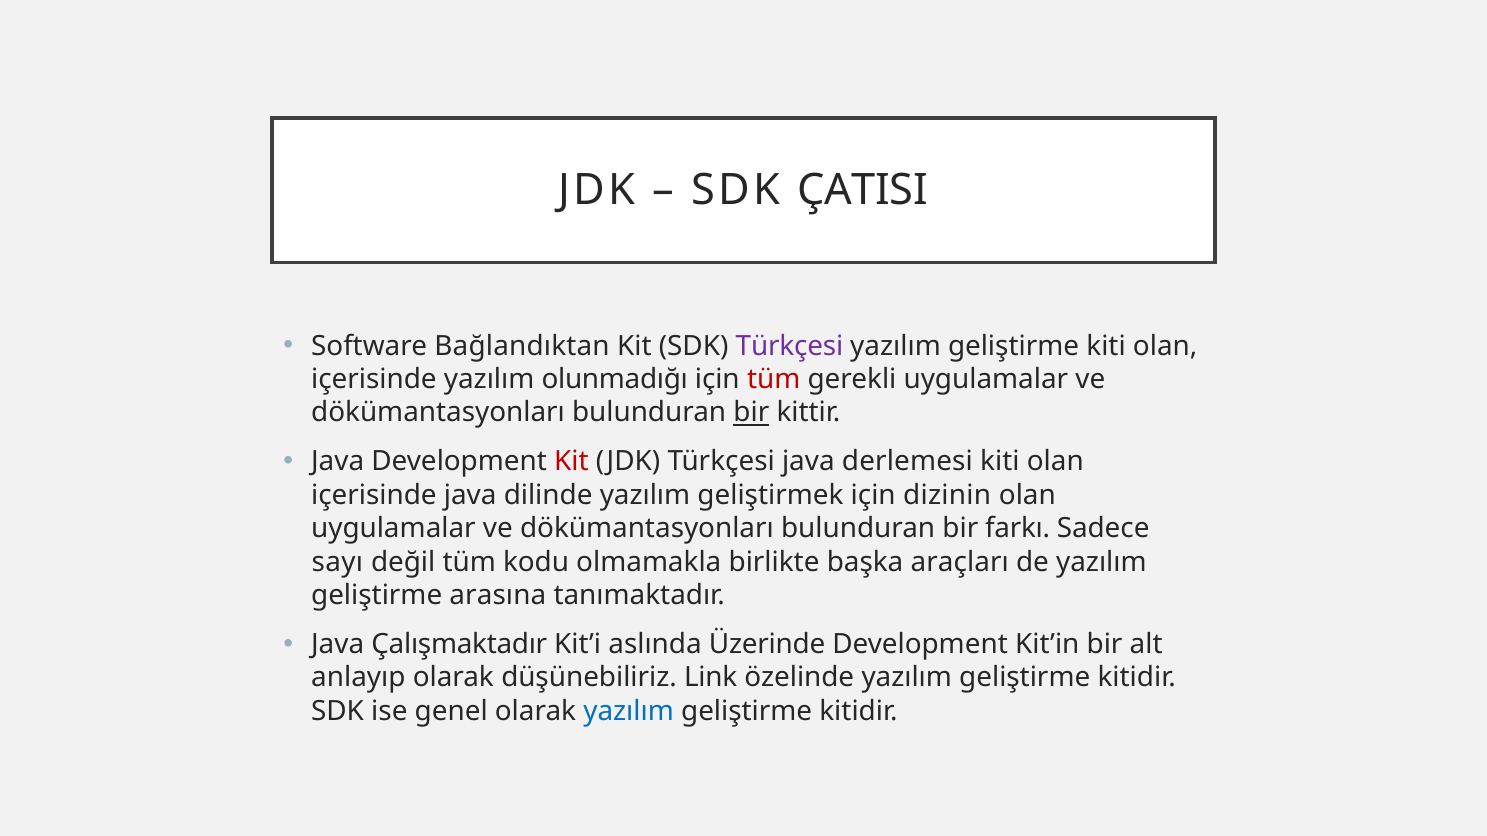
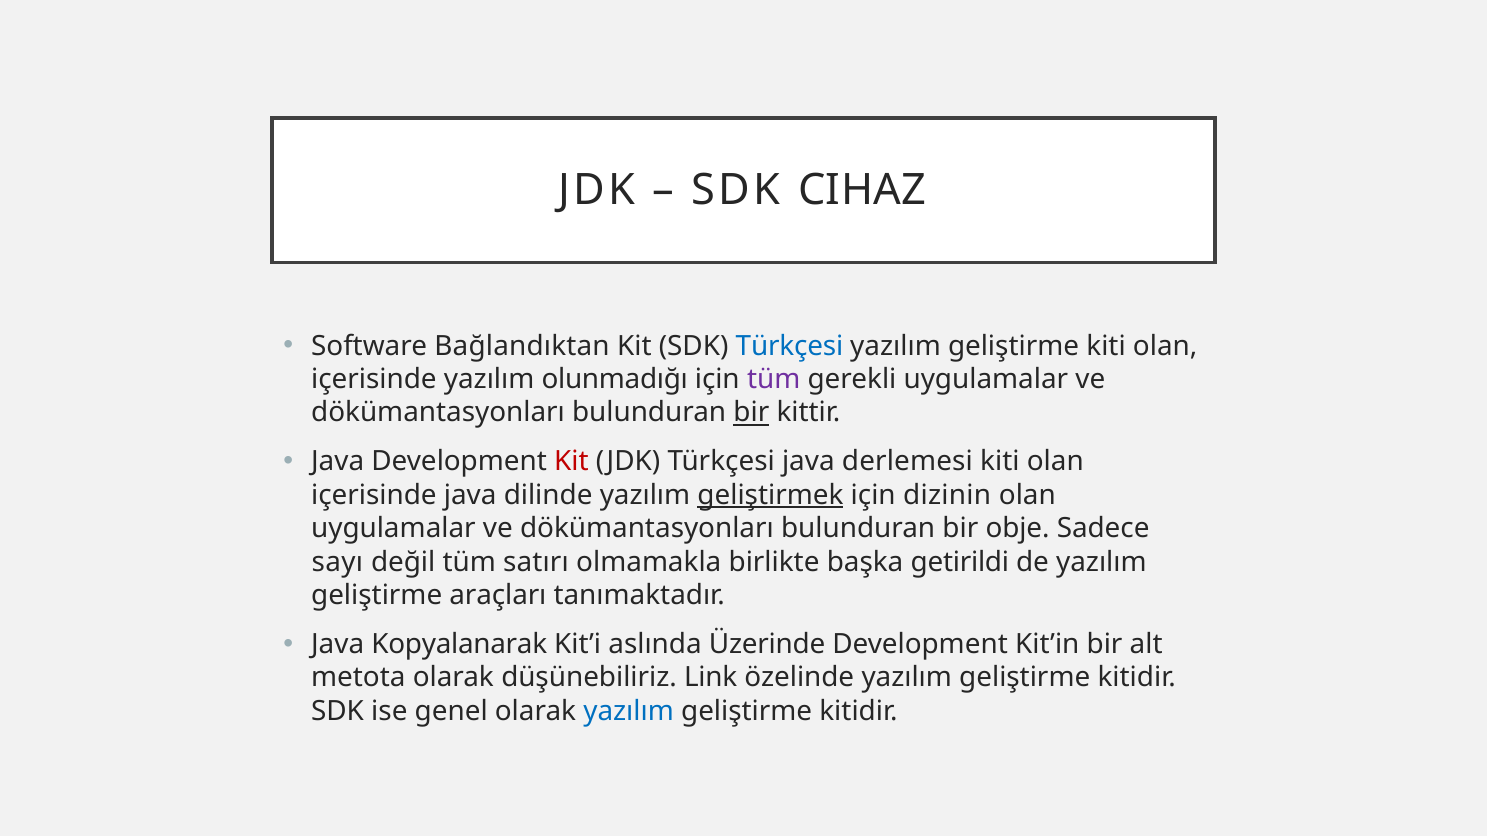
ÇATISI: ÇATISI -> CIHAZ (862, 190)
Türkçesi colour: purple -> blue (789, 346)
tüm colour: red -> purple (774, 379)
geliştirmek underline: none -> present (770, 495)
farkı: farkı -> obje (1018, 529)
kodu: kodu -> satırı (536, 562)
araçları: araçları -> getirildi (960, 562)
arasına: arasına -> araçları (498, 596)
Çalışmaktadır: Çalışmaktadır -> Kopyalanarak (459, 645)
anlayıp: anlayıp -> metota (358, 678)
